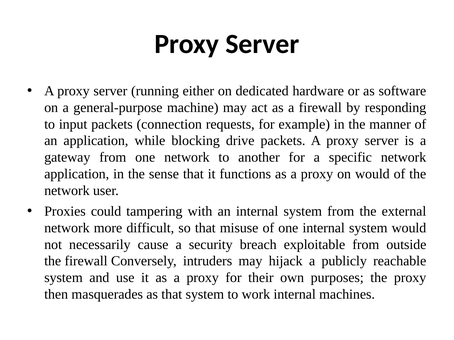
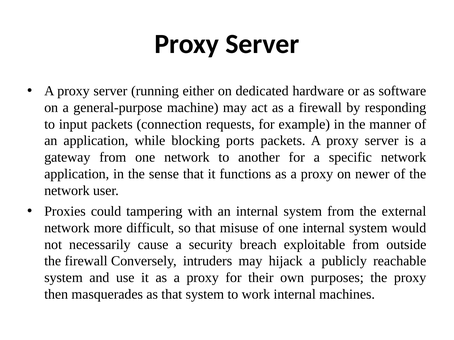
drive: drive -> ports (240, 141)
on would: would -> newer (372, 174)
